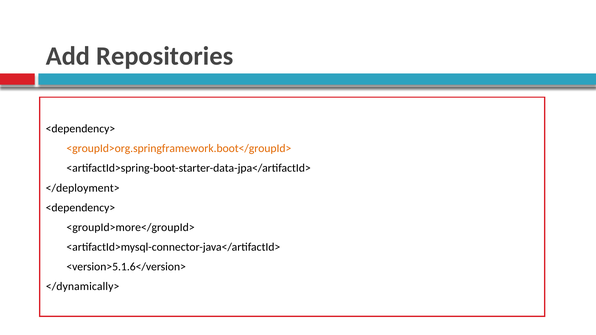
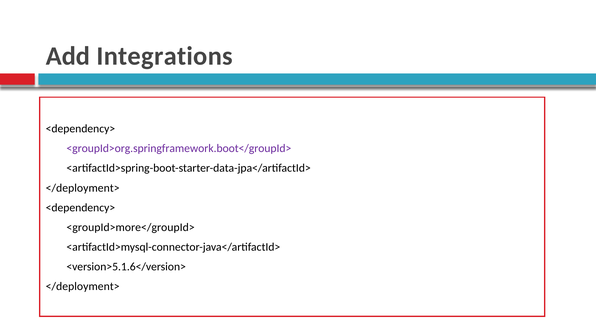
Repositories: Repositories -> Integrations (165, 56)
<groupId>org.springframework.boot</groupId> colour: orange -> purple (179, 149)
</dynamically>: </dynamically> -> </deployment> (83, 287)
